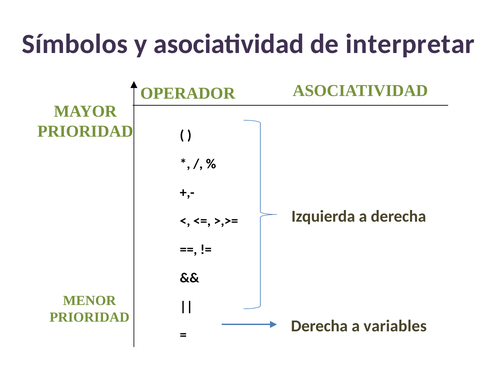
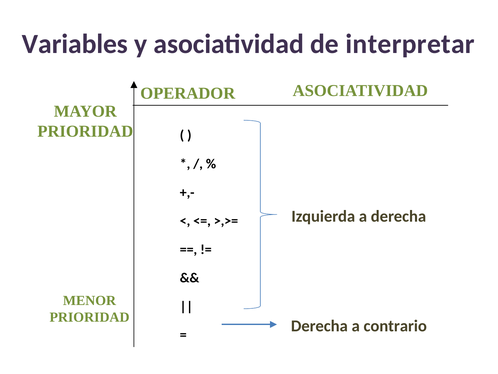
Símbolos: Símbolos -> Variables (75, 44)
variables: variables -> contrario (395, 326)
